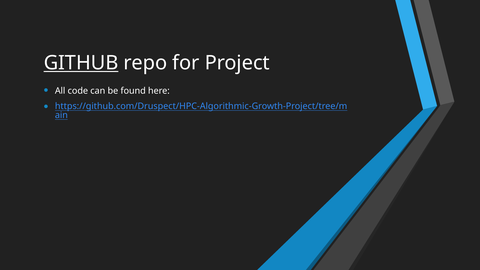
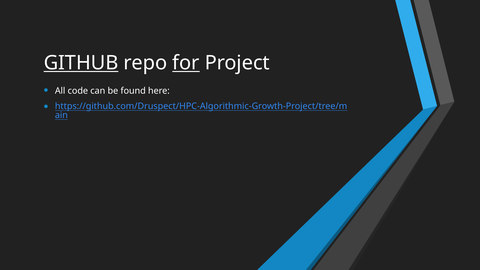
for underline: none -> present (186, 63)
